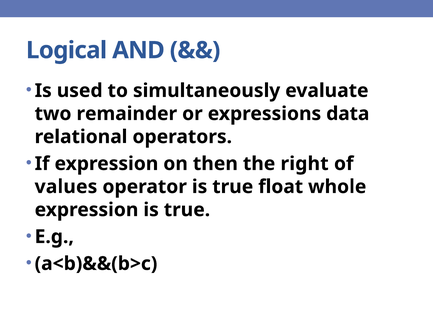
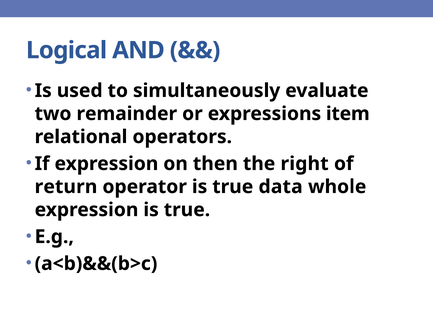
data: data -> item (348, 114)
values: values -> return (66, 187)
float: float -> data (281, 187)
